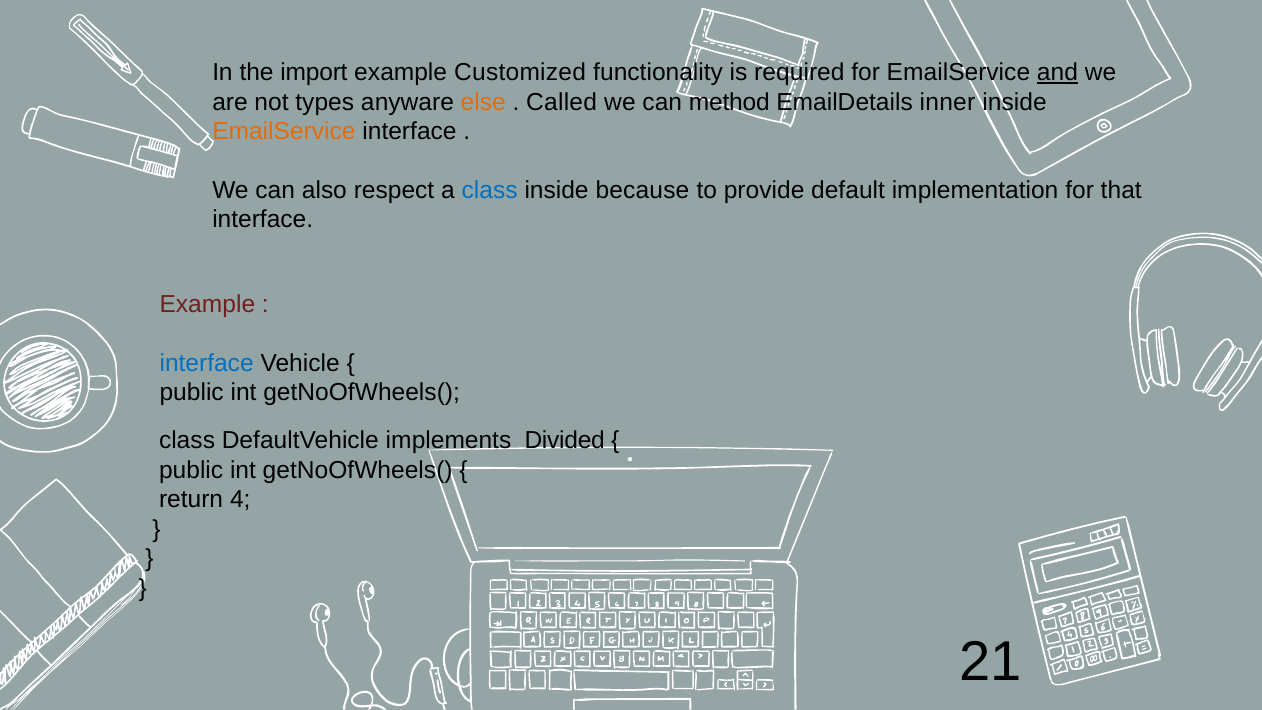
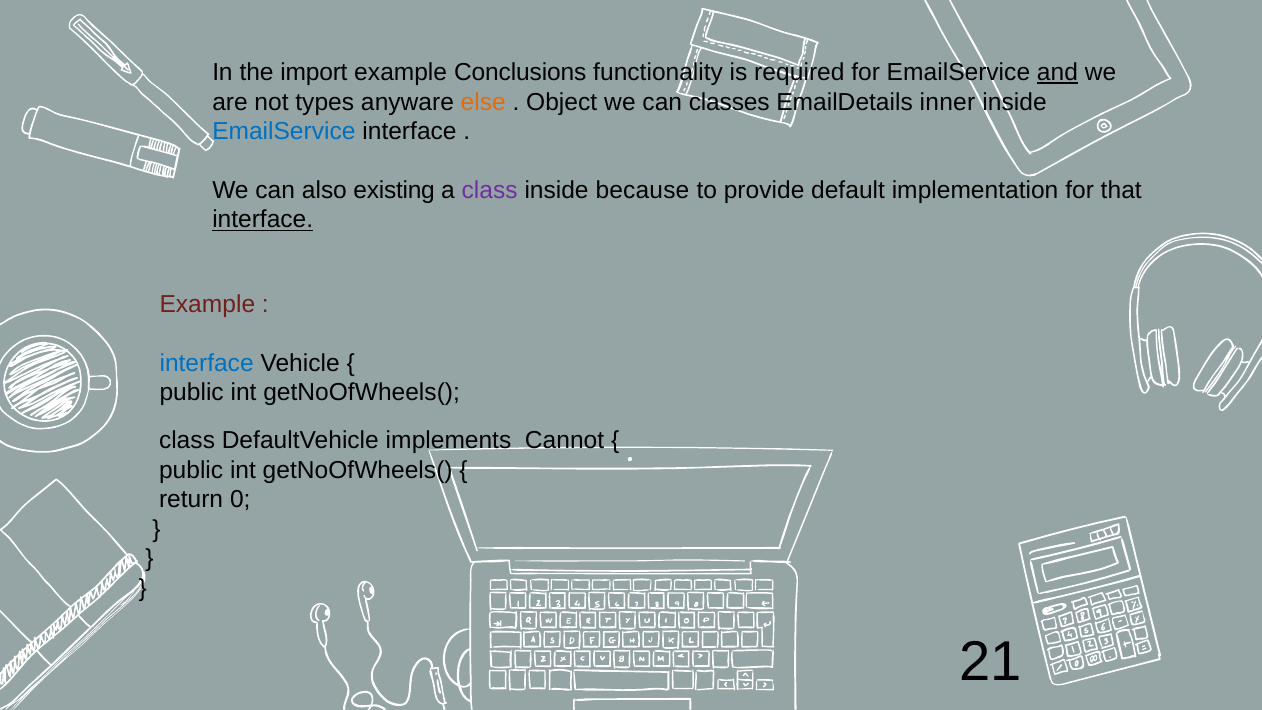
Customized: Customized -> Conclusions (520, 73)
Called: Called -> Object (562, 102)
method: method -> classes (729, 102)
EmailService colour: orange -> blue (284, 131)
respect: respect -> existing (394, 190)
class colour: blue -> purple (490, 190)
interface underline: none -> present (263, 220)
Divided: Divided -> Cannot (565, 441)
4: 4 -> 0 (240, 500)
